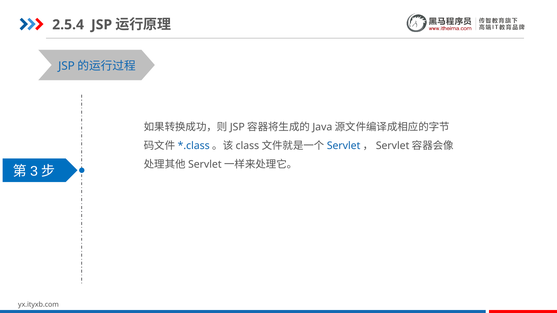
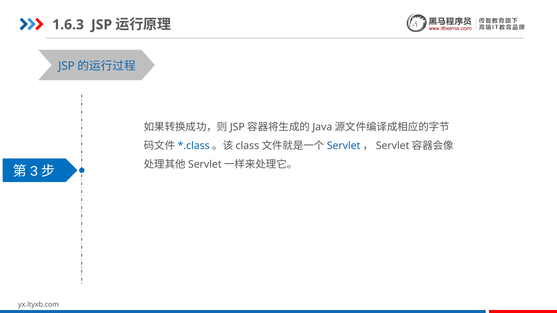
2.5.4: 2.5.4 -> 1.6.3 (68, 25)
